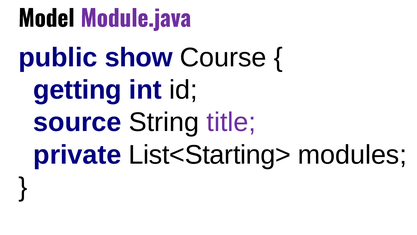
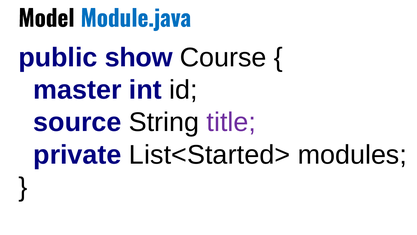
Module.java colour: purple -> blue (136, 19)
getting: getting -> master (77, 90)
List<Starting>: List<Starting> -> List<Started> (210, 154)
